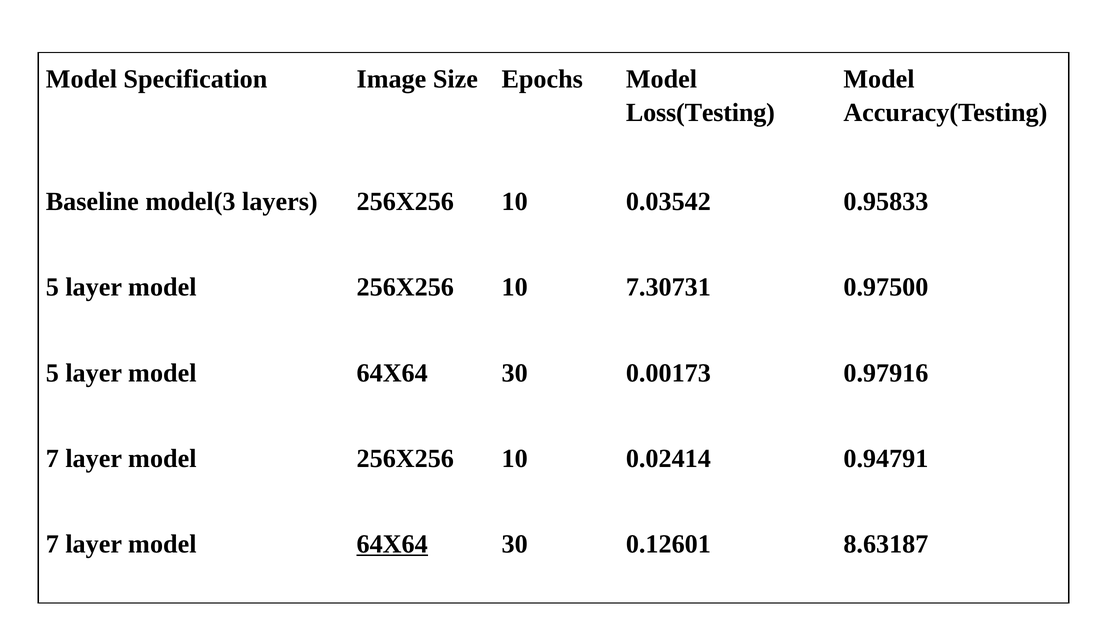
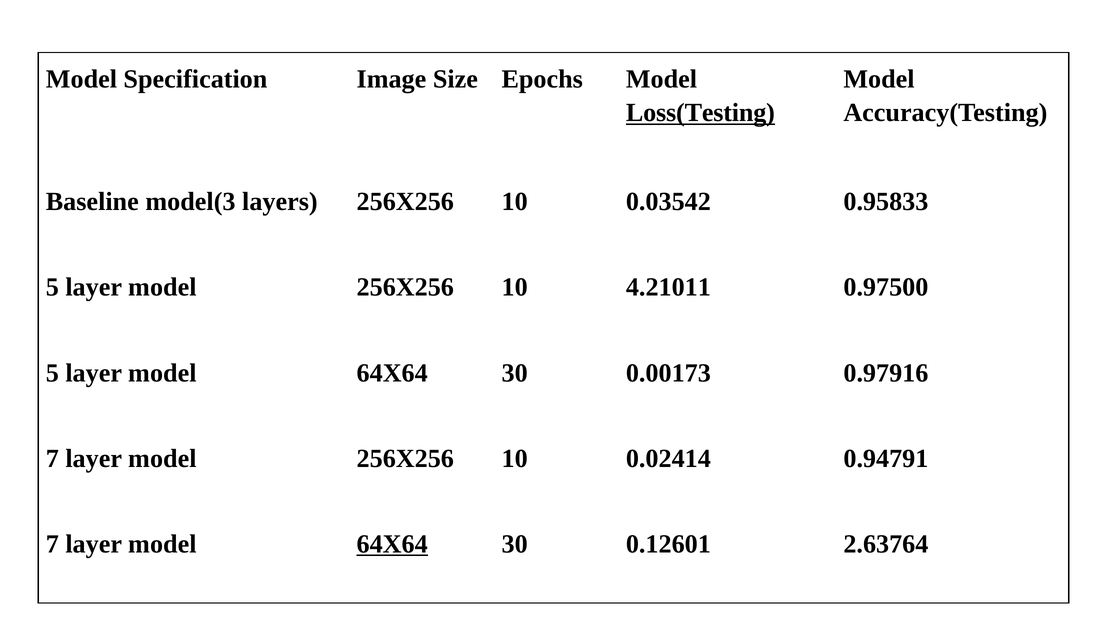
Loss(Testing underline: none -> present (700, 113)
7.30731: 7.30731 -> 4.21011 (668, 287)
8.63187: 8.63187 -> 2.63764 (886, 544)
